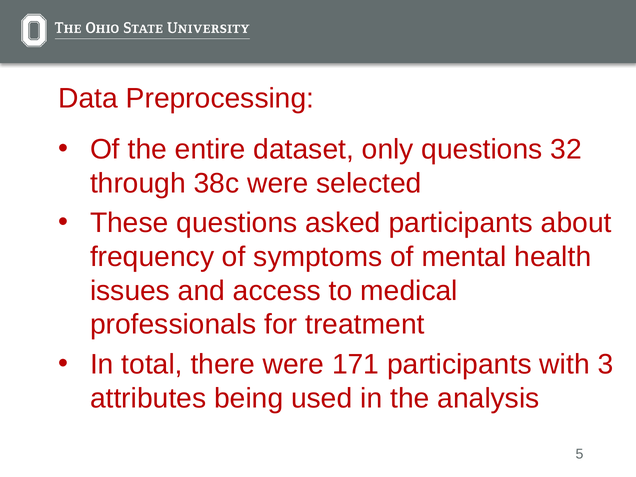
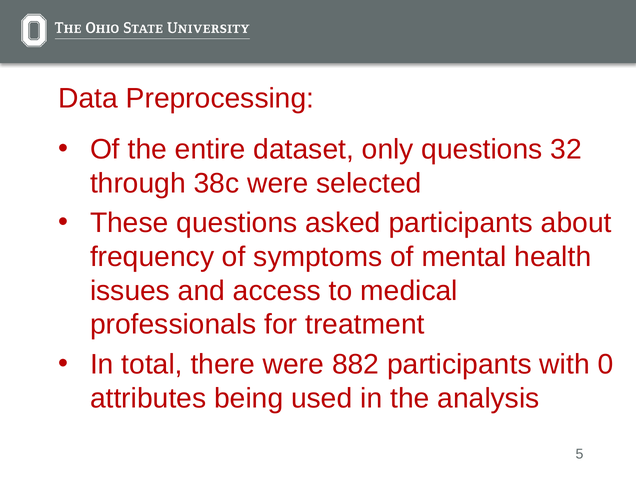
171: 171 -> 882 (356, 364)
3: 3 -> 0 (605, 364)
